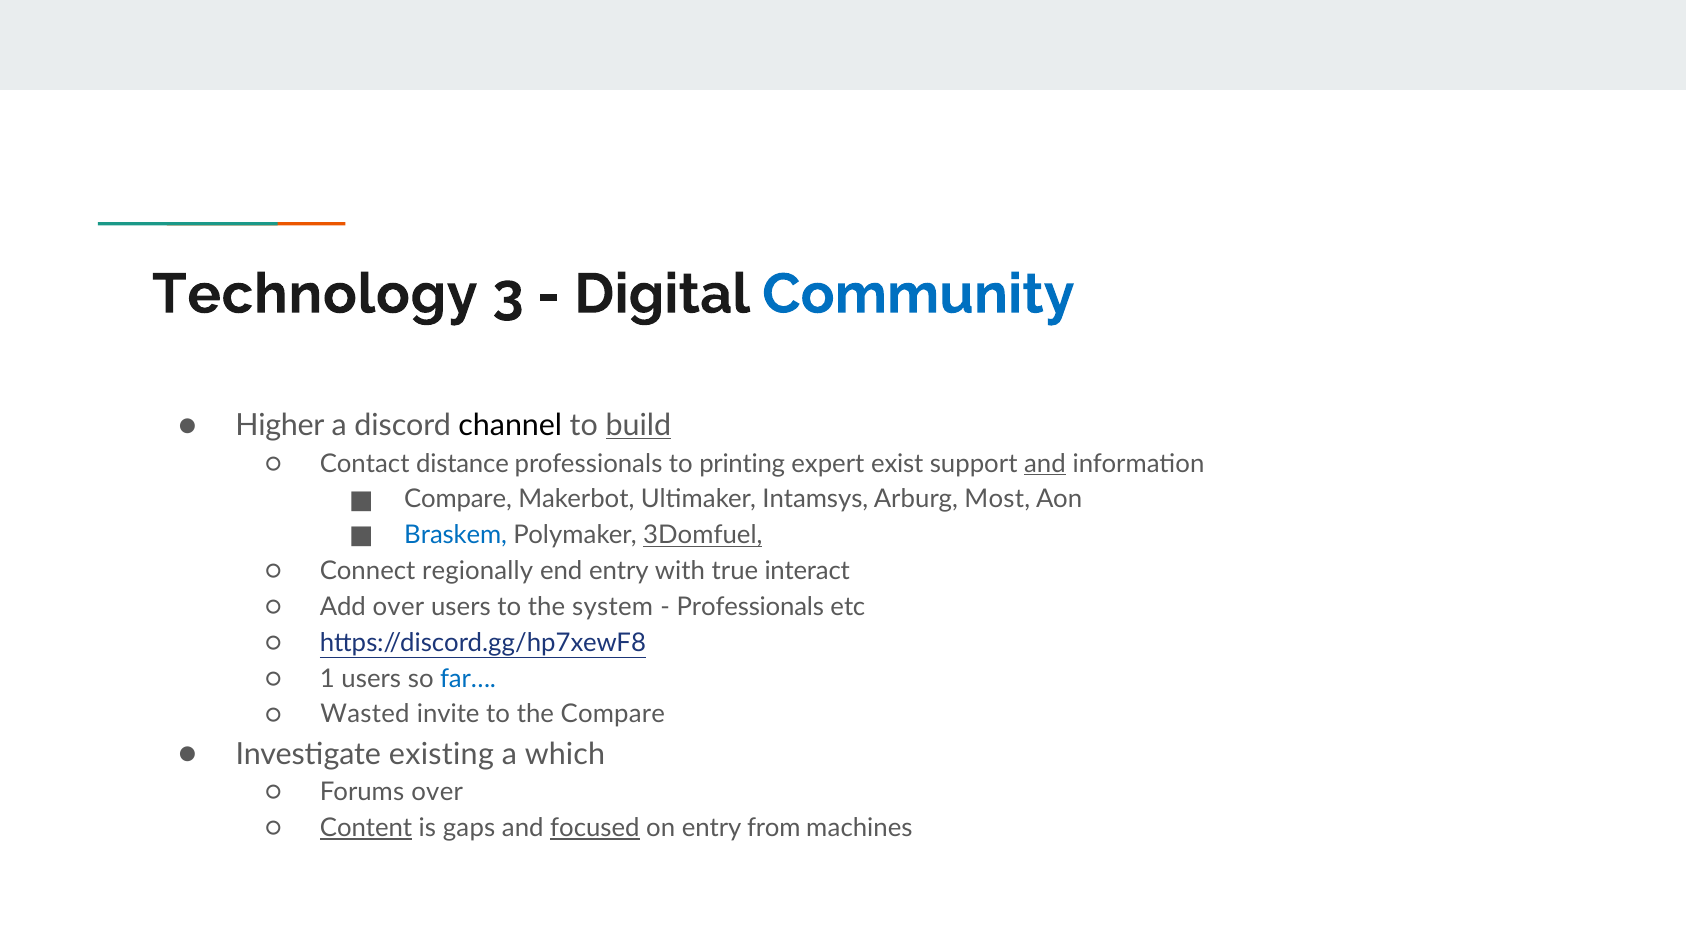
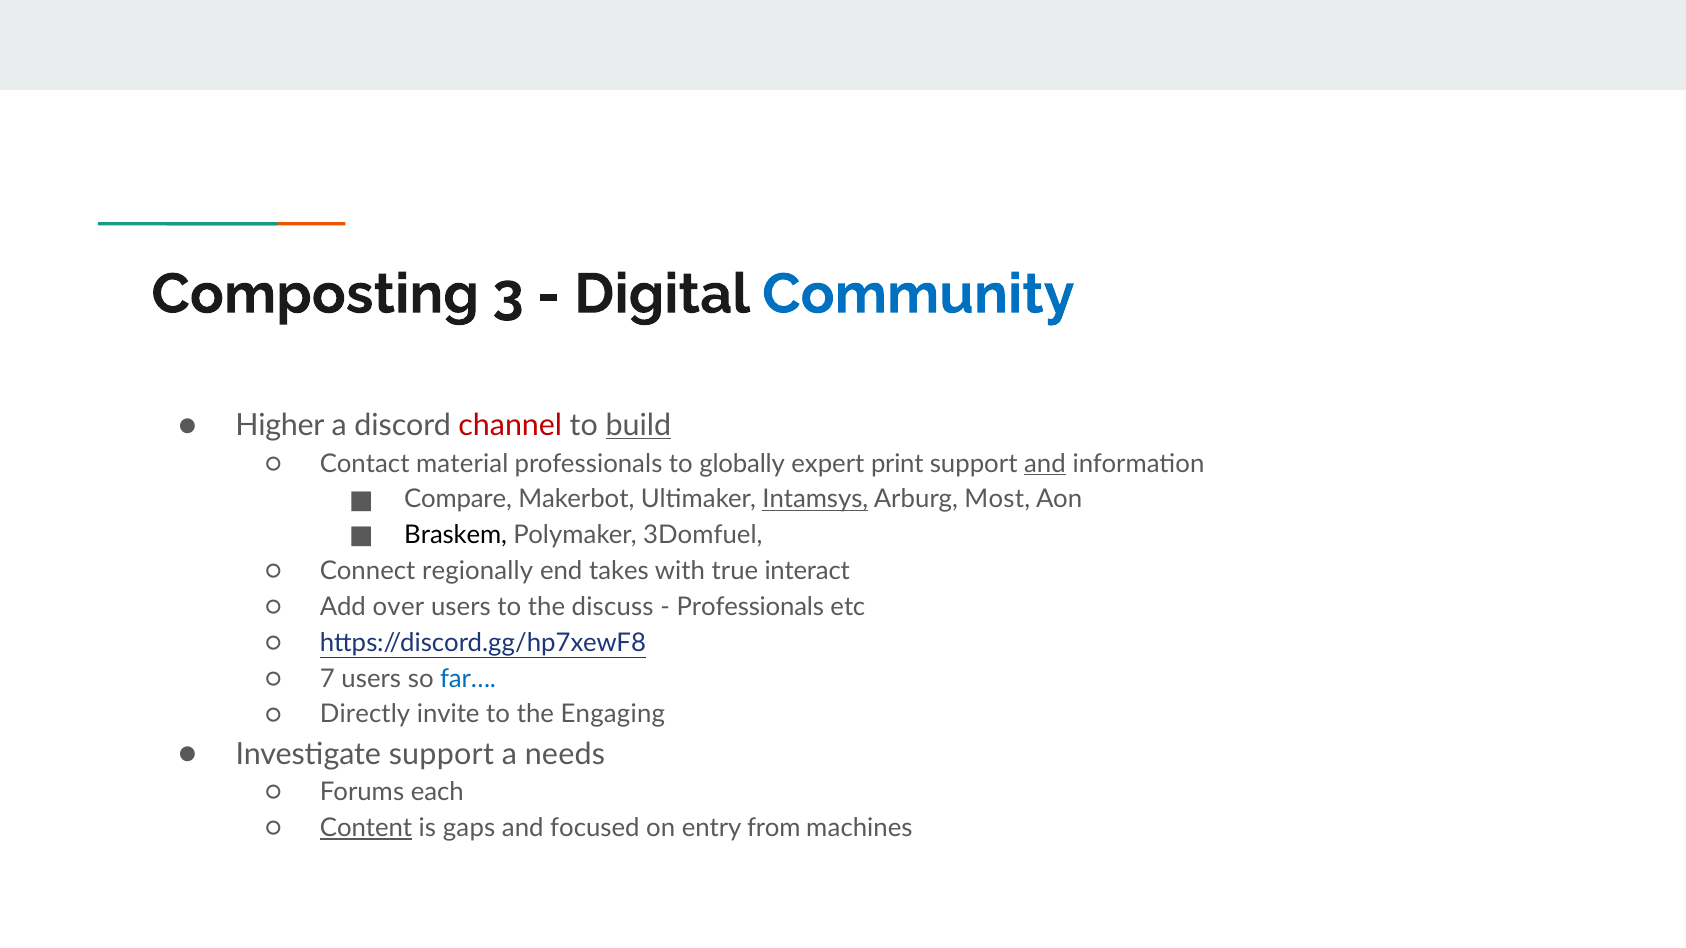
Technology: Technology -> Composting (315, 294)
channel colour: black -> red (510, 426)
distance: distance -> material (462, 464)
printing: printing -> globally (742, 464)
exist: exist -> print (897, 464)
Intamsys underline: none -> present (815, 500)
Braskem colour: blue -> black (456, 536)
3Domfuel underline: present -> none (703, 536)
end entry: entry -> takes (619, 571)
system: system -> discuss (613, 607)
1: 1 -> 7 (327, 679)
Wasted: Wasted -> Directly (365, 715)
the Compare: Compare -> Engaging (613, 715)
Investigate existing: existing -> support (441, 754)
which: which -> needs (565, 754)
Forums over: over -> each (437, 793)
focused underline: present -> none (595, 828)
